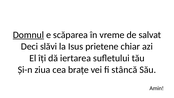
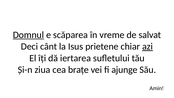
slăvi: slăvi -> cânt (49, 46)
azi underline: none -> present (148, 46)
stâncă: stâncă -> ajunge (124, 70)
